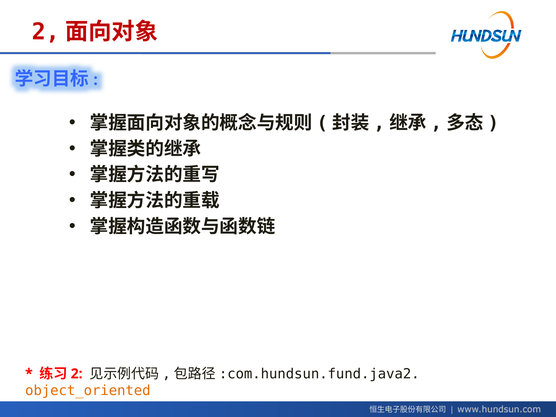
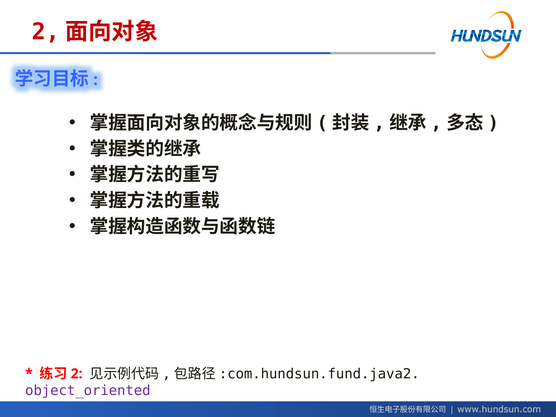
object_oriented colour: orange -> purple (88, 390)
